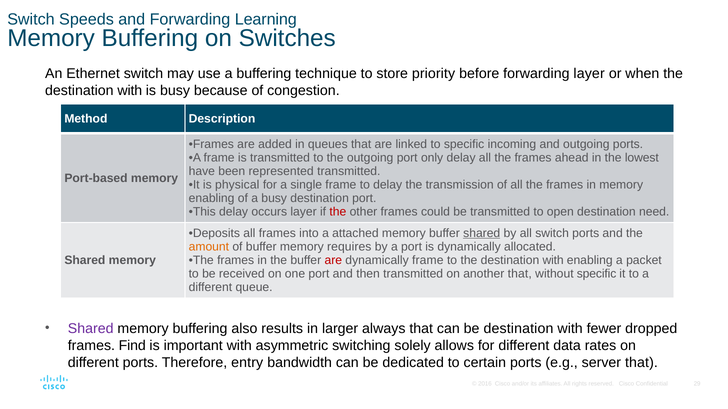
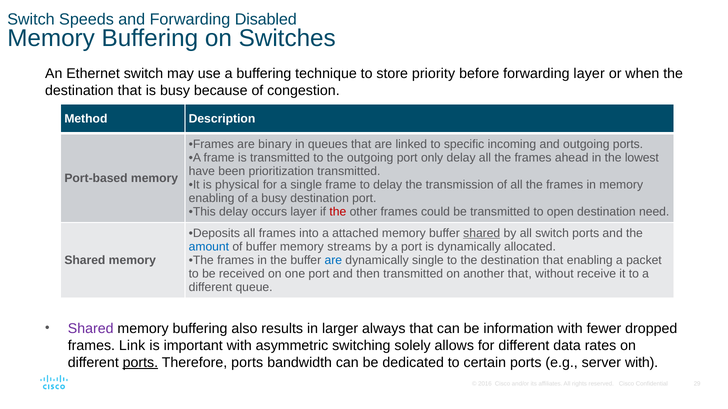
Learning: Learning -> Disabled (266, 19)
with: with -> that (130, 91)
added: added -> binary (275, 144)
represented: represented -> prioritization (281, 171)
amount colour: orange -> blue (209, 247)
requires: requires -> streams (349, 247)
are colour: red -> blue (333, 261)
dynamically frame: frame -> single (428, 261)
to the destination with: with -> that (553, 261)
without specific: specific -> receive (597, 274)
be destination: destination -> information (519, 329)
Find: Find -> Link (132, 346)
ports underline: none -> present (140, 363)
Therefore entry: entry -> ports (247, 363)
server that: that -> with (642, 363)
